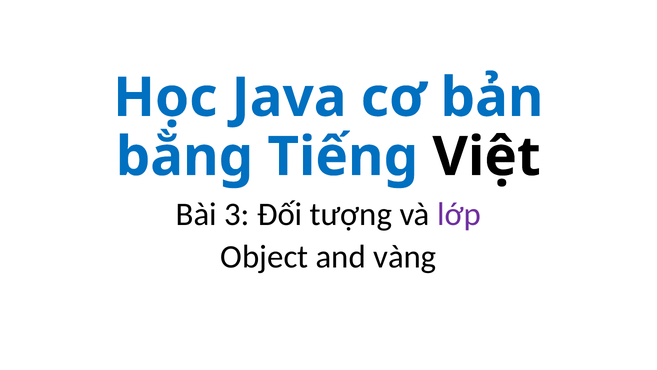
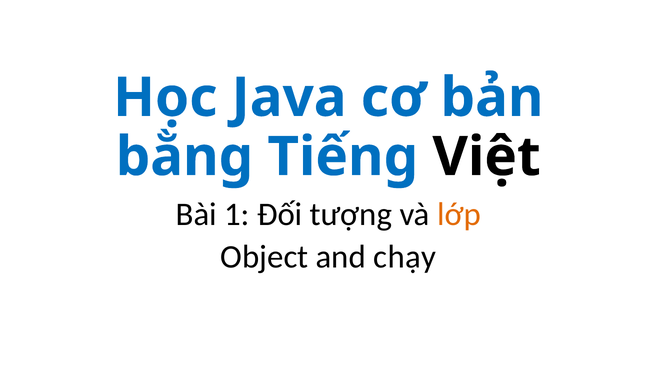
3: 3 -> 1 (237, 214)
lớp colour: purple -> orange (459, 214)
vàng: vàng -> chạy (405, 256)
